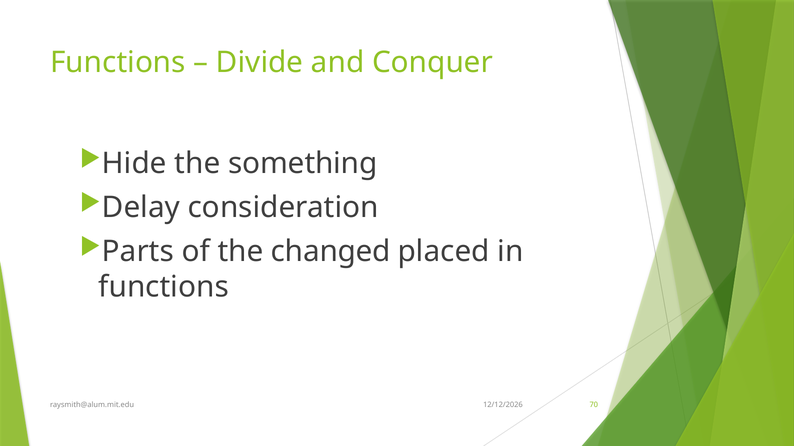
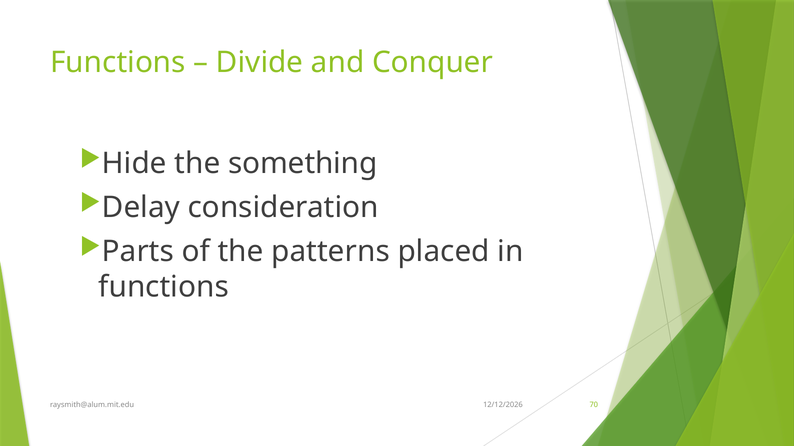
changed: changed -> patterns (331, 252)
